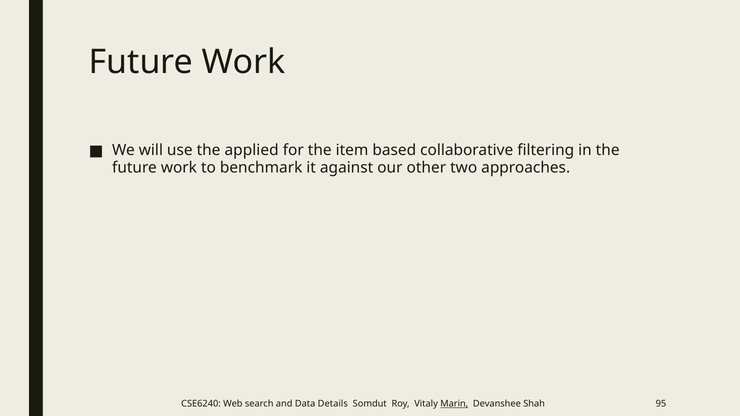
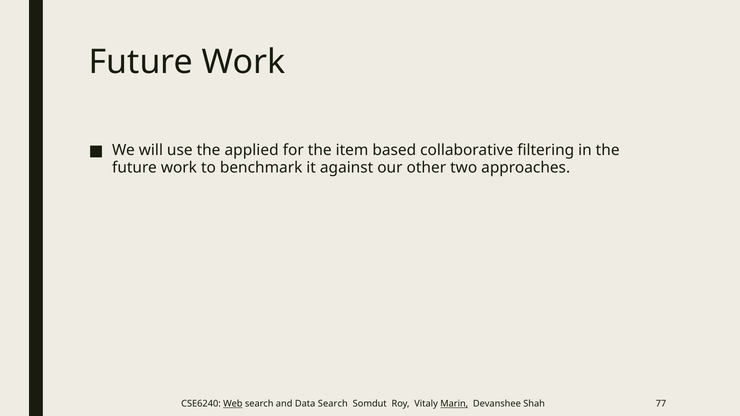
Web underline: none -> present (233, 404)
Data Details: Details -> Search (333, 404)
95: 95 -> 77 (661, 404)
